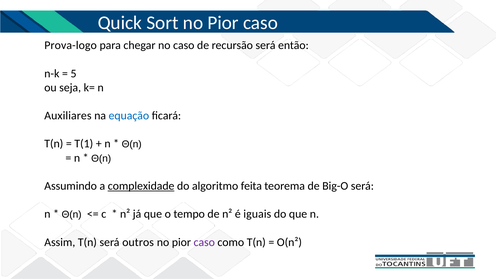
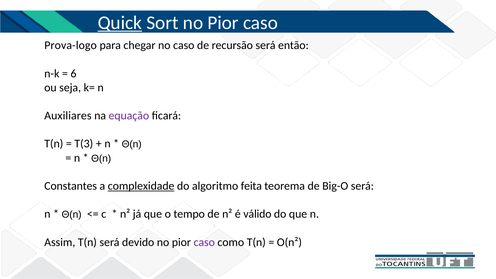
Quick underline: none -> present (120, 23)
5: 5 -> 6 (73, 74)
equação colour: blue -> purple (129, 116)
T(1: T(1 -> T(3 (84, 144)
Assumindo: Assumindo -> Constantes (71, 186)
iguais: iguais -> válido (257, 214)
outros: outros -> devido (138, 242)
